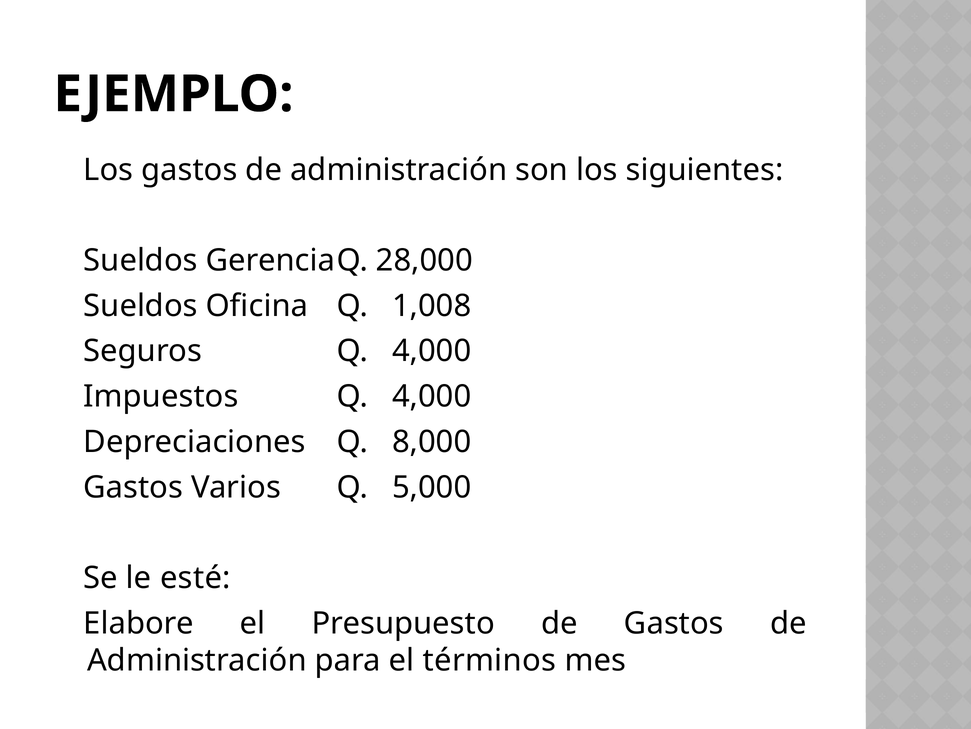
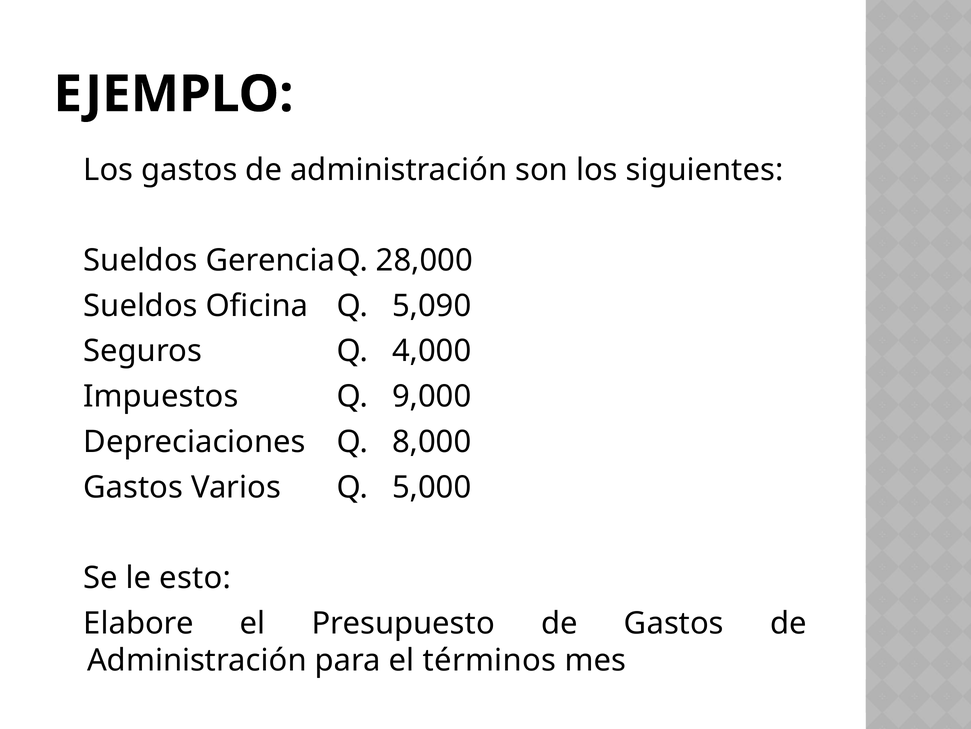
1,008: 1,008 -> 5,090 (432, 306)
Impuestos Q 4,000: 4,000 -> 9,000 (432, 396)
esté: esté -> esto (195, 577)
